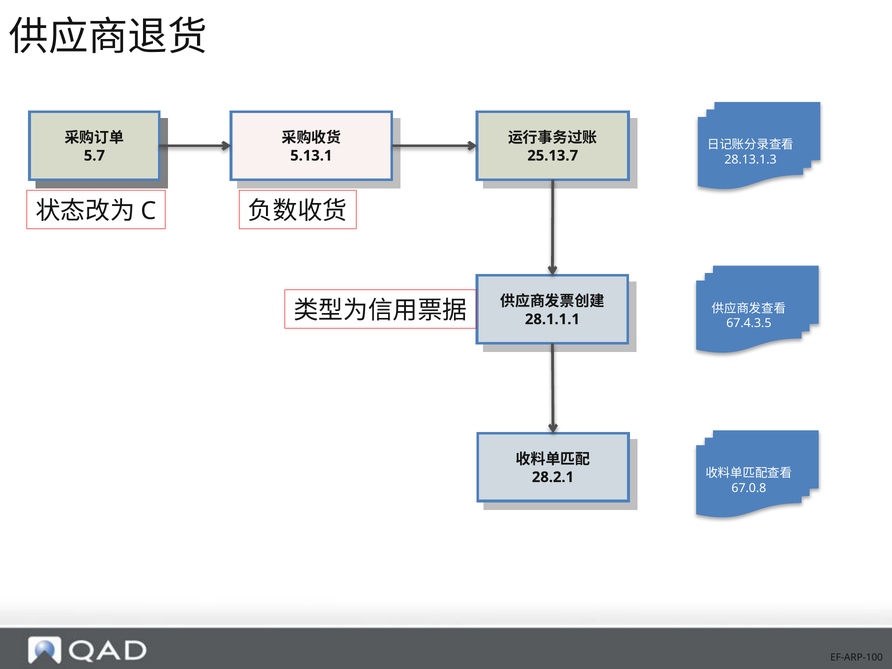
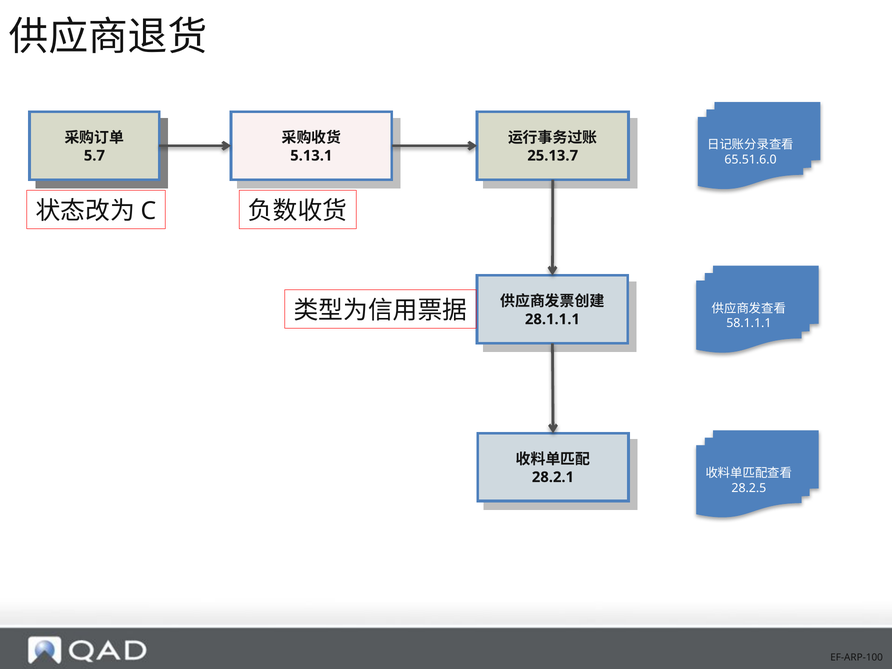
28.13.1.3: 28.13.1.3 -> 65.51.6.0 (751, 160)
67.4.3.5: 67.4.3.5 -> 58.1.1.1 (749, 323)
67.0.8: 67.0.8 -> 28.2.5 (749, 488)
